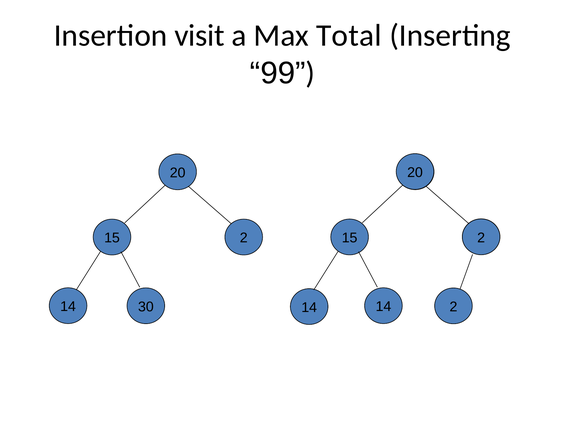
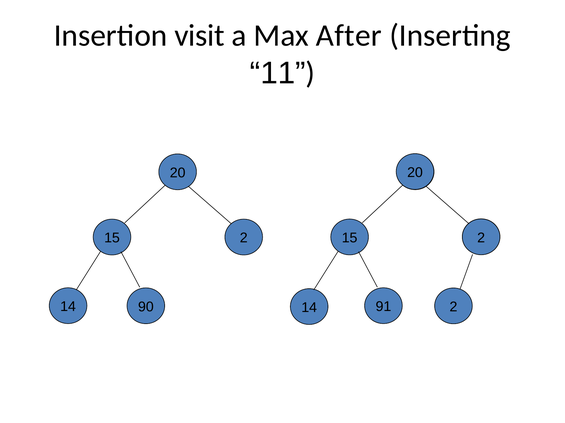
Total: Total -> After (349, 36)
99: 99 -> 11 (278, 73)
30: 30 -> 90 (146, 307)
14 14: 14 -> 91 (383, 307)
